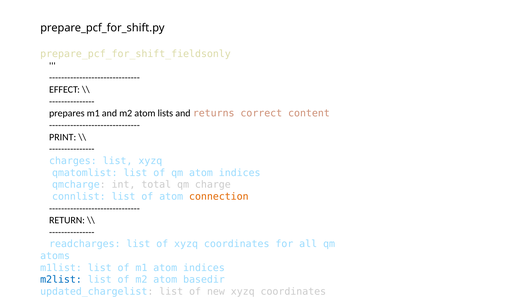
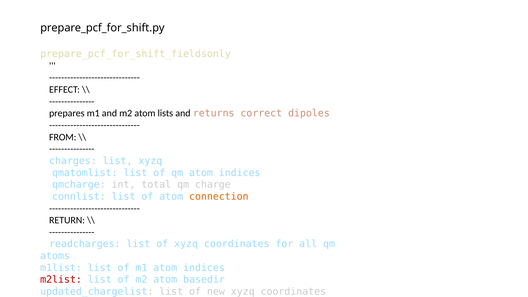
content: content -> dipoles (309, 113)
PRINT: PRINT -> FROM (63, 137)
m2list colour: blue -> red (61, 280)
